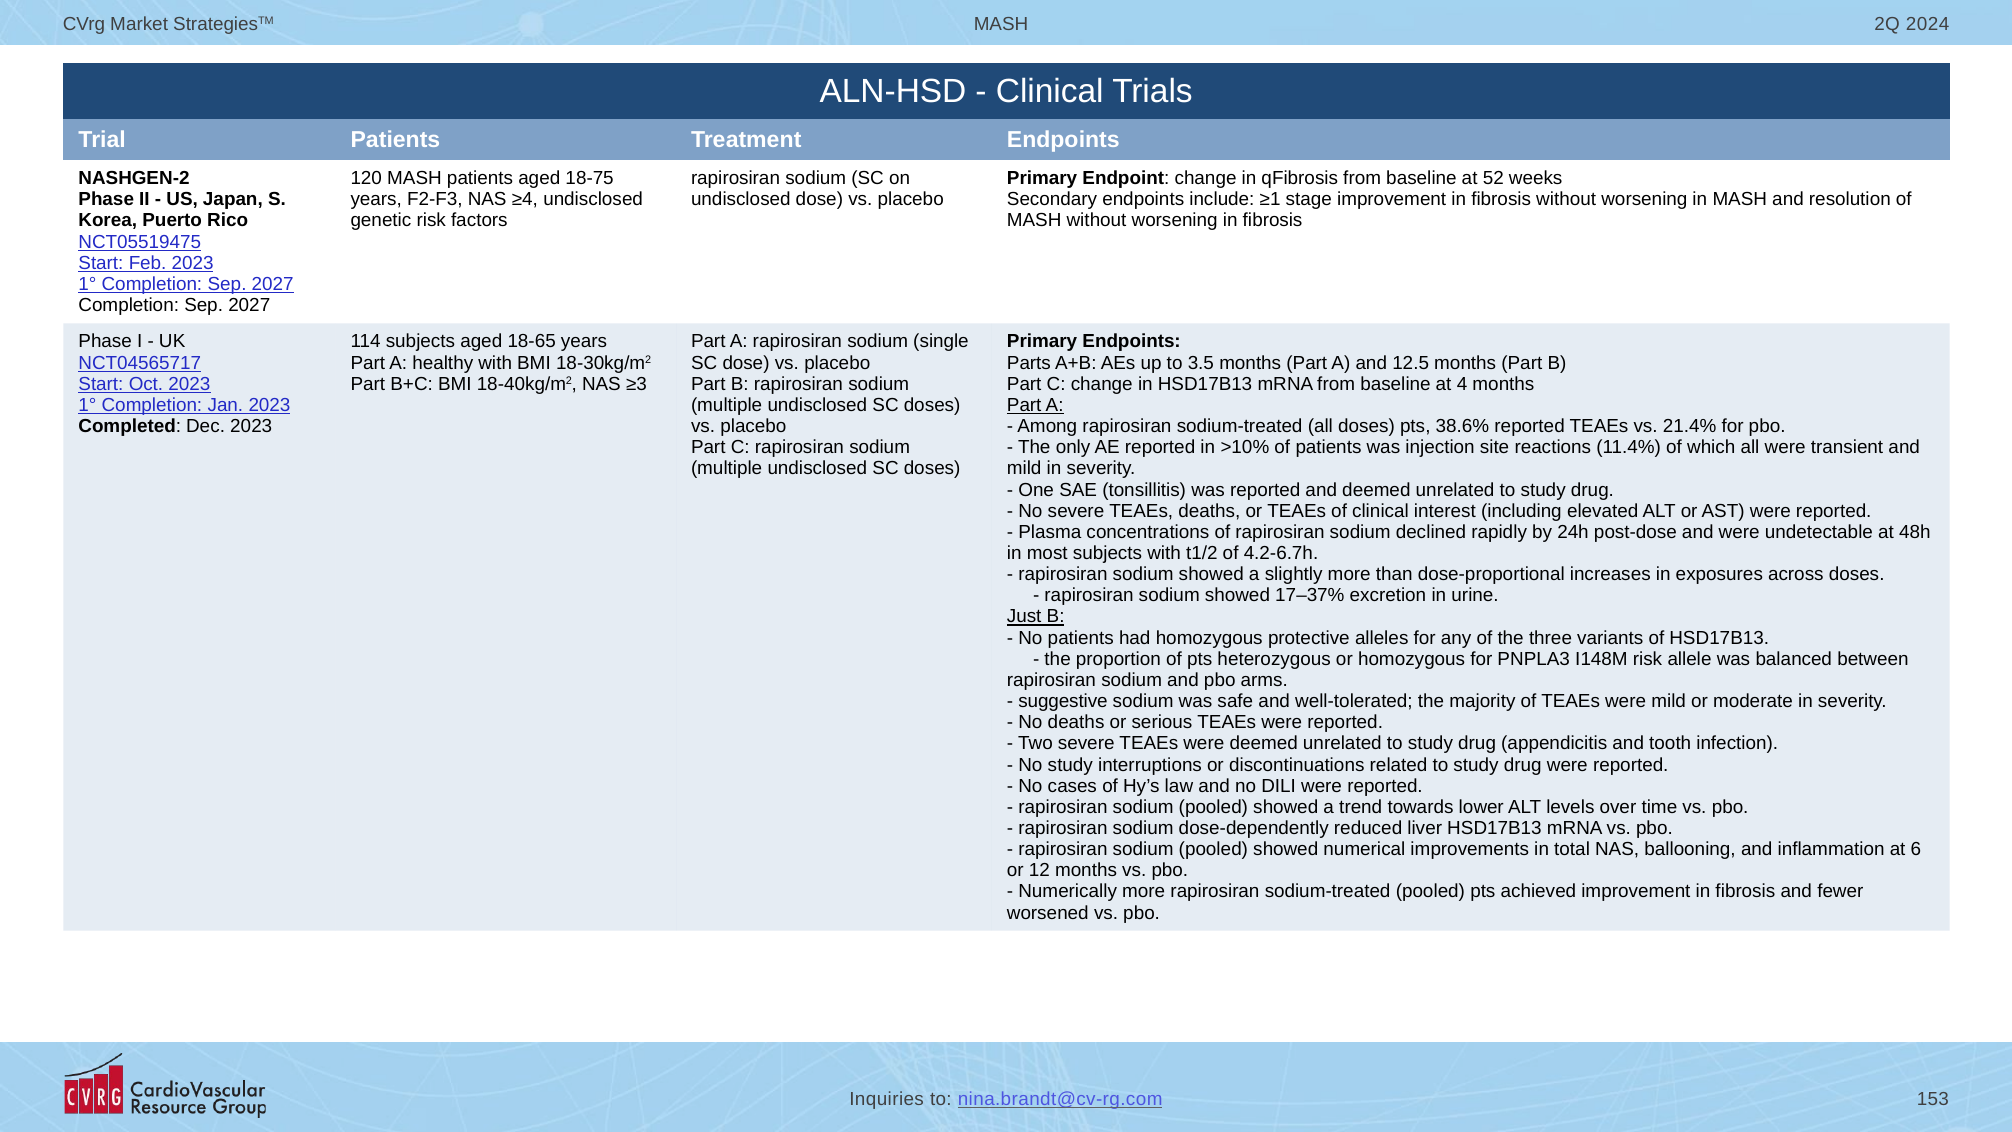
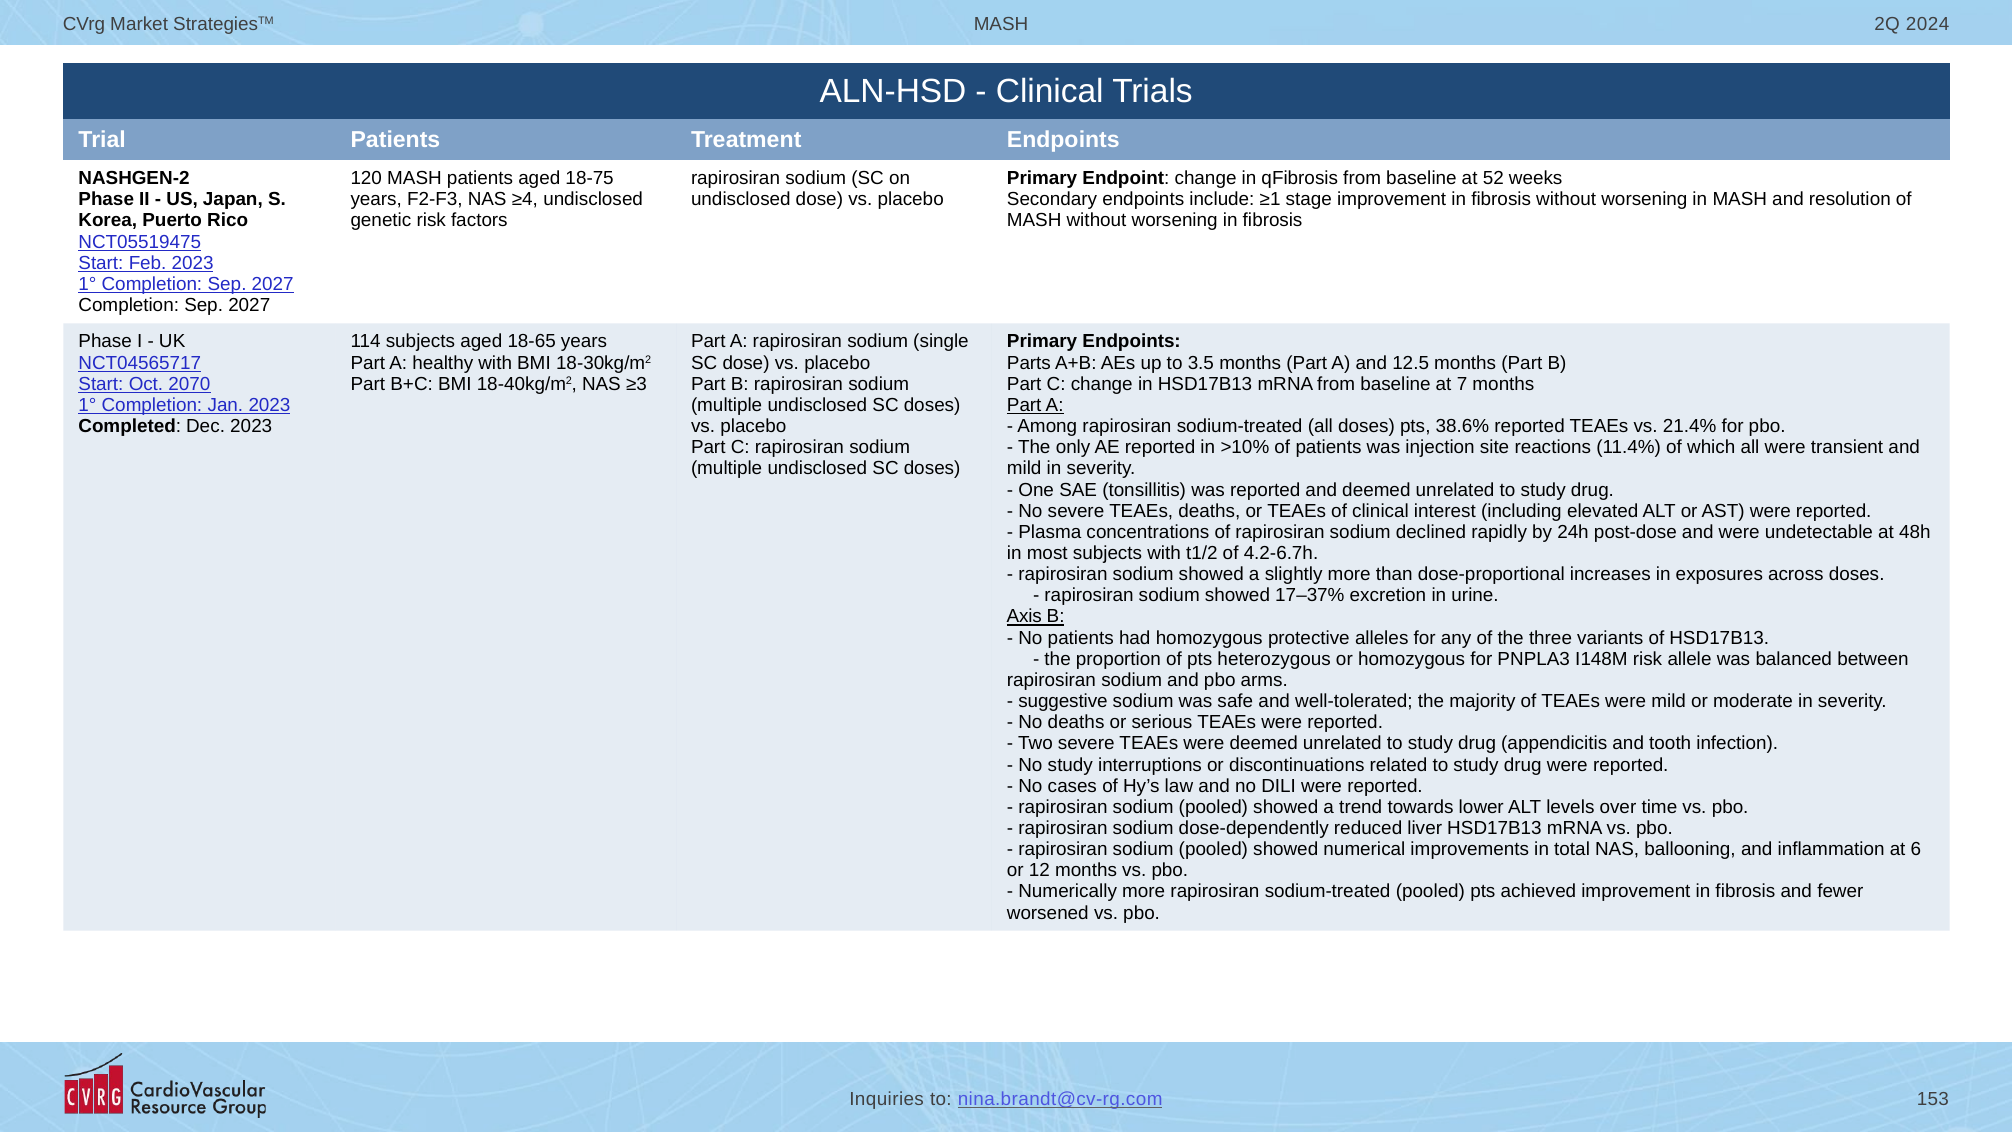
Oct 2023: 2023 -> 2070 (189, 384)
4: 4 -> 7 (1462, 384)
Just: Just -> Axis (1024, 617)
